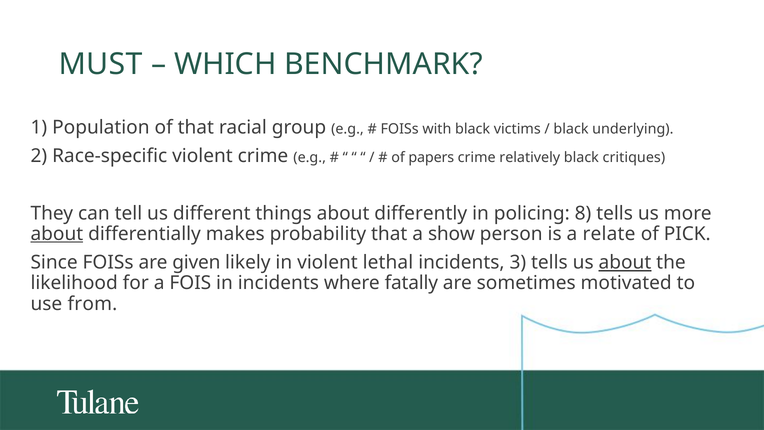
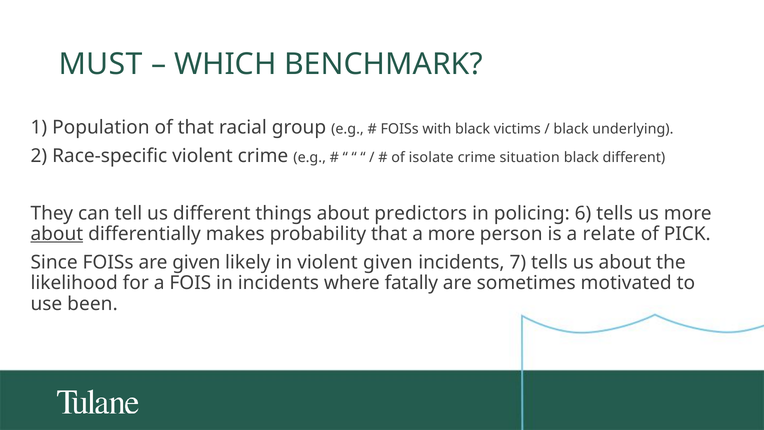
papers: papers -> isolate (431, 158)
relatively: relatively -> situation (530, 158)
black critiques: critiques -> different (634, 158)
differently: differently -> predictors (421, 213)
8: 8 -> 6 (583, 213)
a show: show -> more (451, 234)
violent lethal: lethal -> given (388, 262)
3: 3 -> 7 (518, 262)
about underline: present -> none (625, 262)
from: from -> been (92, 304)
